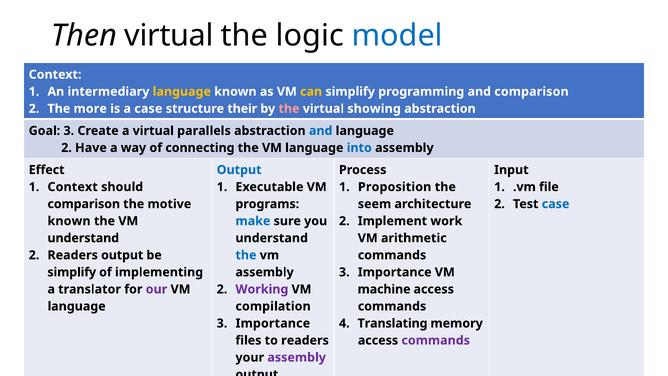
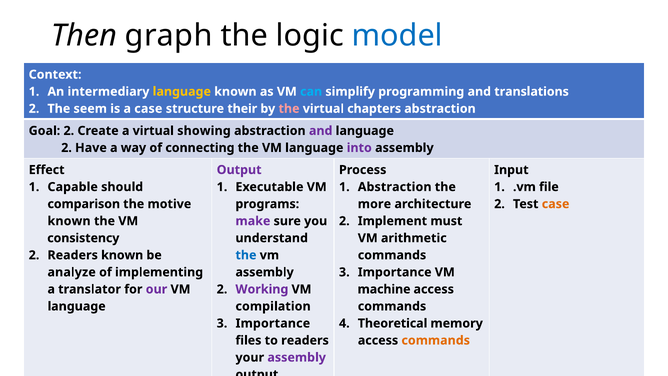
Then virtual: virtual -> graph (169, 36)
can colour: yellow -> light blue (311, 92)
and comparison: comparison -> translations (532, 92)
The more: more -> seem (90, 109)
showing: showing -> chapters (374, 109)
Goal 3: 3 -> 2 (69, 131)
parallels: parallels -> showing (204, 131)
and colour: blue -> purple (321, 131)
into colour: blue -> purple (359, 148)
Output colour: blue -> purple (239, 170)
1 Context: Context -> Capable (73, 187)
1 Proposition: Proposition -> Abstraction (395, 187)
seem: seem -> more (374, 204)
case colour: blue -> orange (556, 204)
make colour: blue -> purple (253, 221)
work: work -> must (446, 221)
understand: understand -> consistency (83, 238)
Readers output: output -> known (122, 255)
simplify: simplify -> analyze (72, 272)
Translating: Translating -> Theoretical (393, 323)
commands colour: purple -> orange (436, 340)
